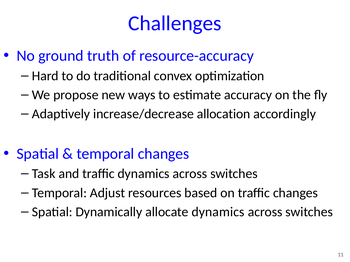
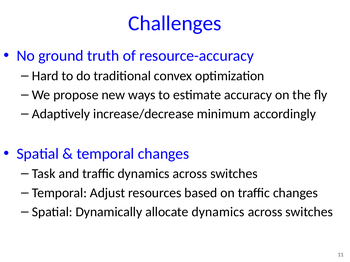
allocation: allocation -> minimum (224, 114)
